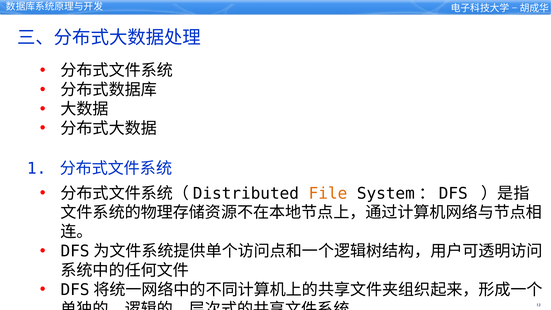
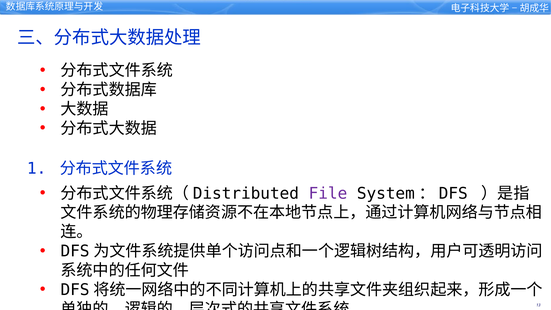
File colour: orange -> purple (328, 193)
